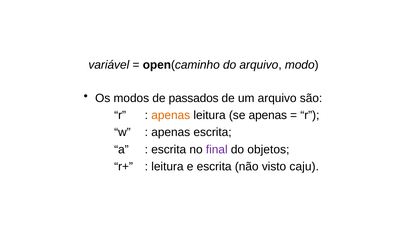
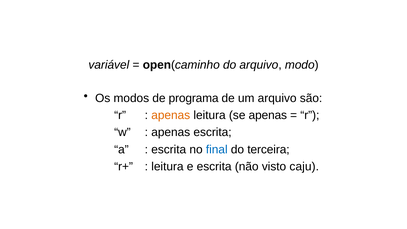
passados: passados -> programa (194, 98)
final colour: purple -> blue (217, 149)
objetos: objetos -> terceira (268, 149)
